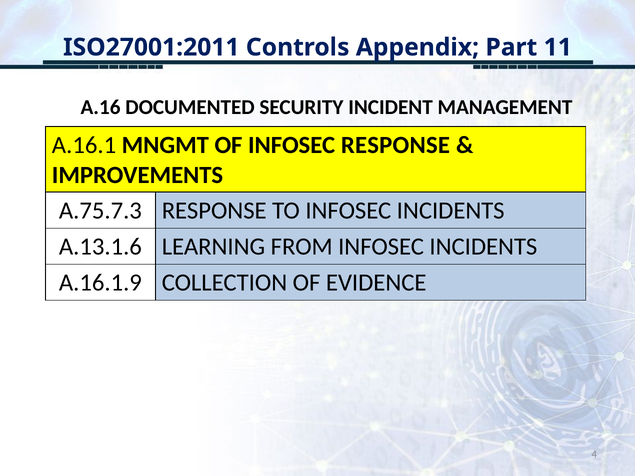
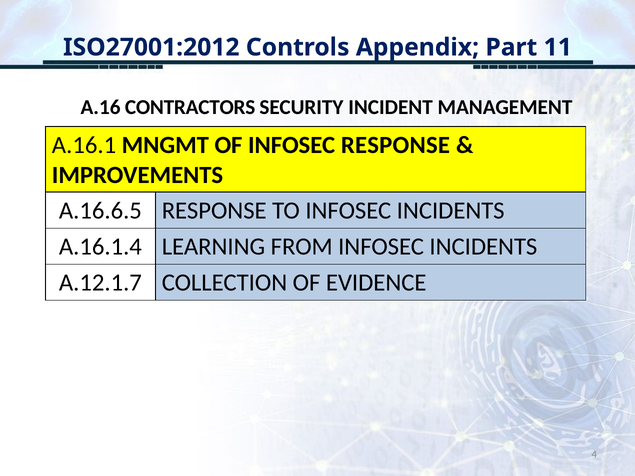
ISO27001:2011: ISO27001:2011 -> ISO27001:2012 (151, 47)
DOCUMENTED: DOCUMENTED -> CONTRACTORS (190, 107)
A.75.7.3: A.75.7.3 -> A.16.6.5 (100, 211)
A.13.1.6: A.13.1.6 -> A.16.1.4 (100, 247)
A.16.1.9: A.16.1.9 -> A.12.1.7 (100, 283)
